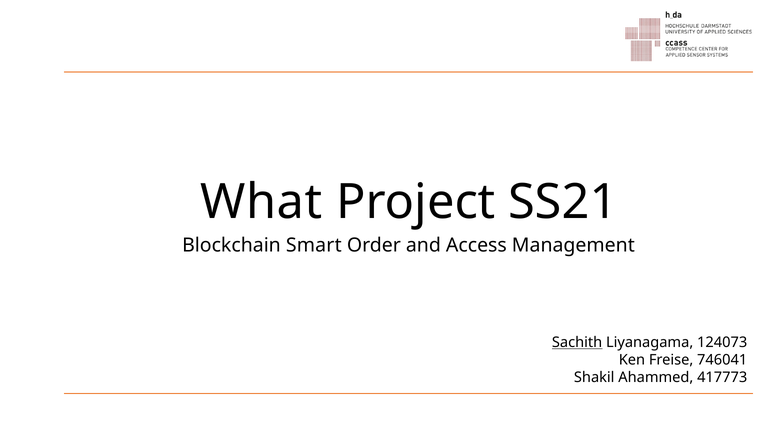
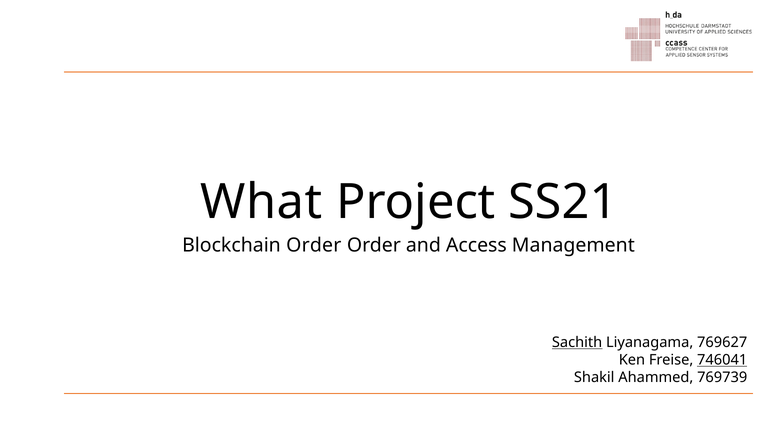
Blockchain Smart: Smart -> Order (314, 245)
124073: 124073 -> 769627 (722, 342)
746041 underline: none -> present (722, 360)
417773: 417773 -> 769739 (722, 377)
